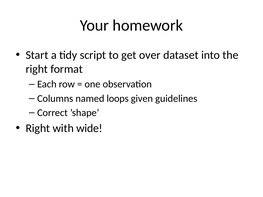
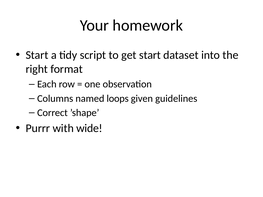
get over: over -> start (150, 55)
Right: Right -> Purrr (38, 129)
